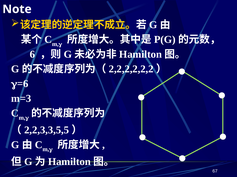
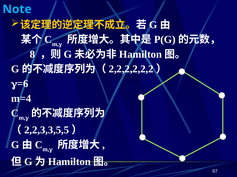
Note colour: white -> light blue (17, 9)
6: 6 -> 8 (32, 55)
m=3: m=3 -> m=4 (21, 99)
